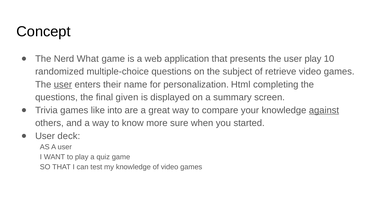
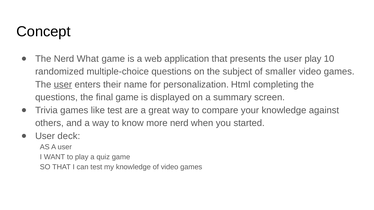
retrieve: retrieve -> smaller (281, 72)
final given: given -> game (127, 98)
like into: into -> test (115, 110)
against underline: present -> none (324, 110)
more sure: sure -> nerd (179, 123)
